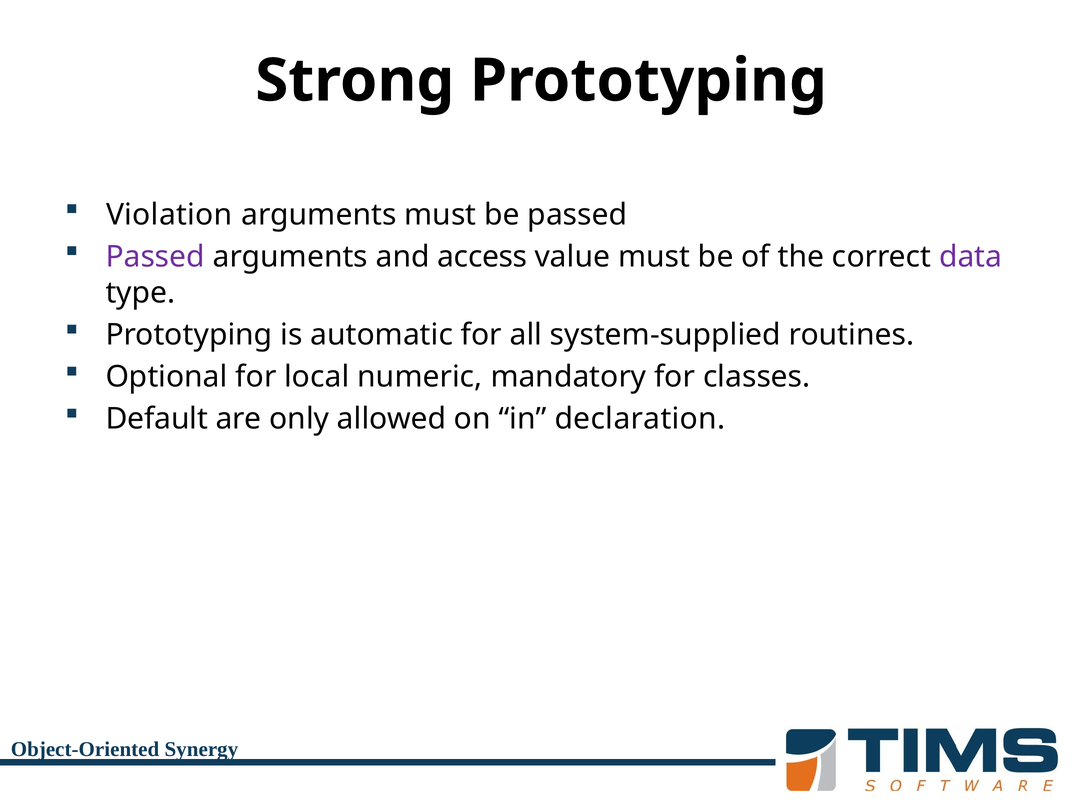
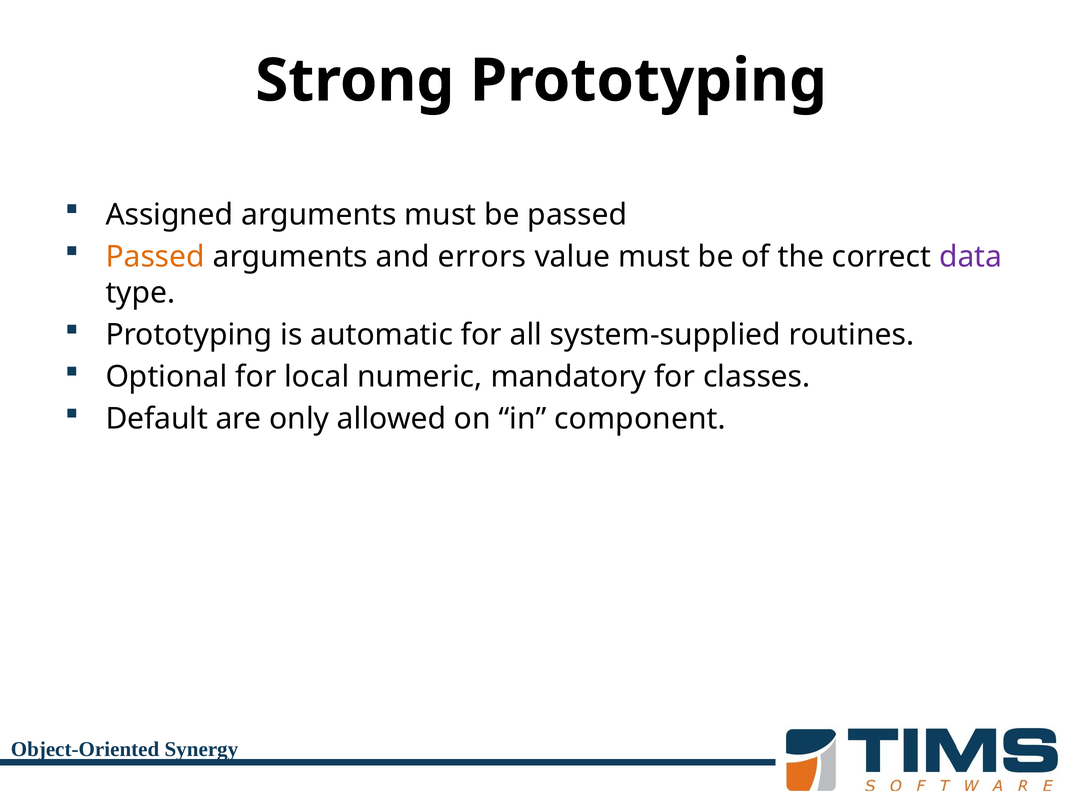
Violation: Violation -> Assigned (169, 215)
Passed colour: purple -> orange (155, 257)
access: access -> errors (482, 257)
declaration: declaration -> component (640, 419)
